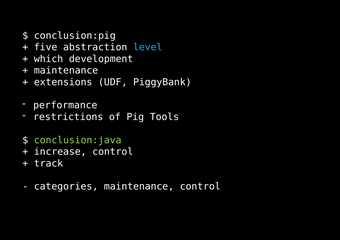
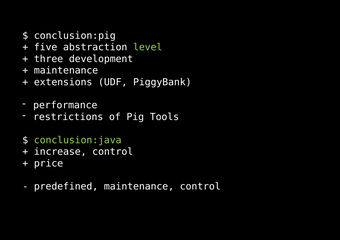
level colour: light blue -> light green (148, 47)
which: which -> three (49, 59)
track: track -> price (49, 164)
categories: categories -> predefined (66, 187)
